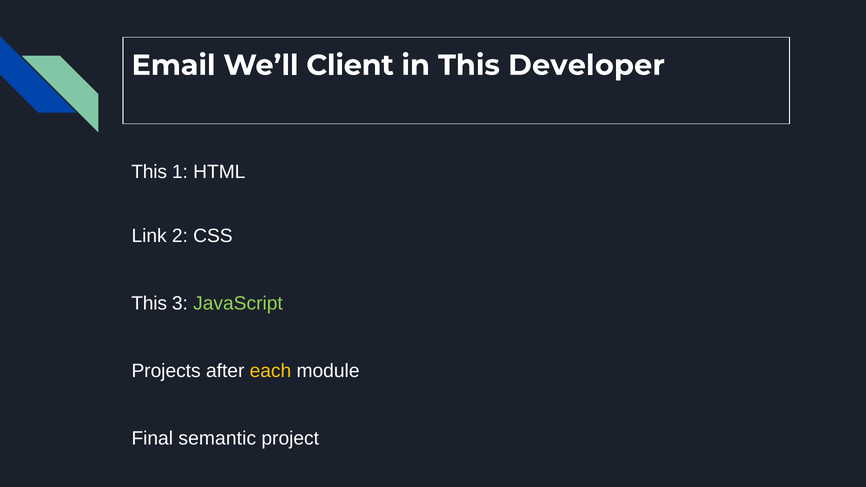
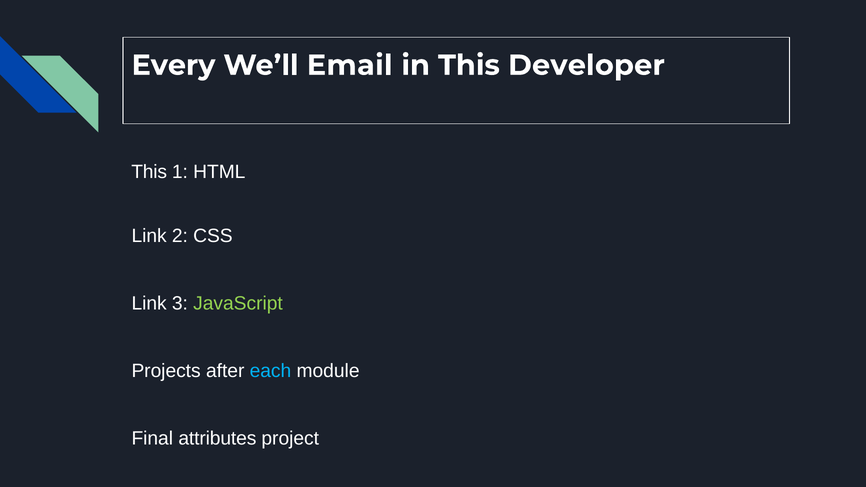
Email: Email -> Every (173, 65)
Client: Client -> Email (350, 65)
This: This -> Link (149, 303)
each colour: yellow -> light blue (270, 371)
semantic: semantic -> attributes (217, 438)
